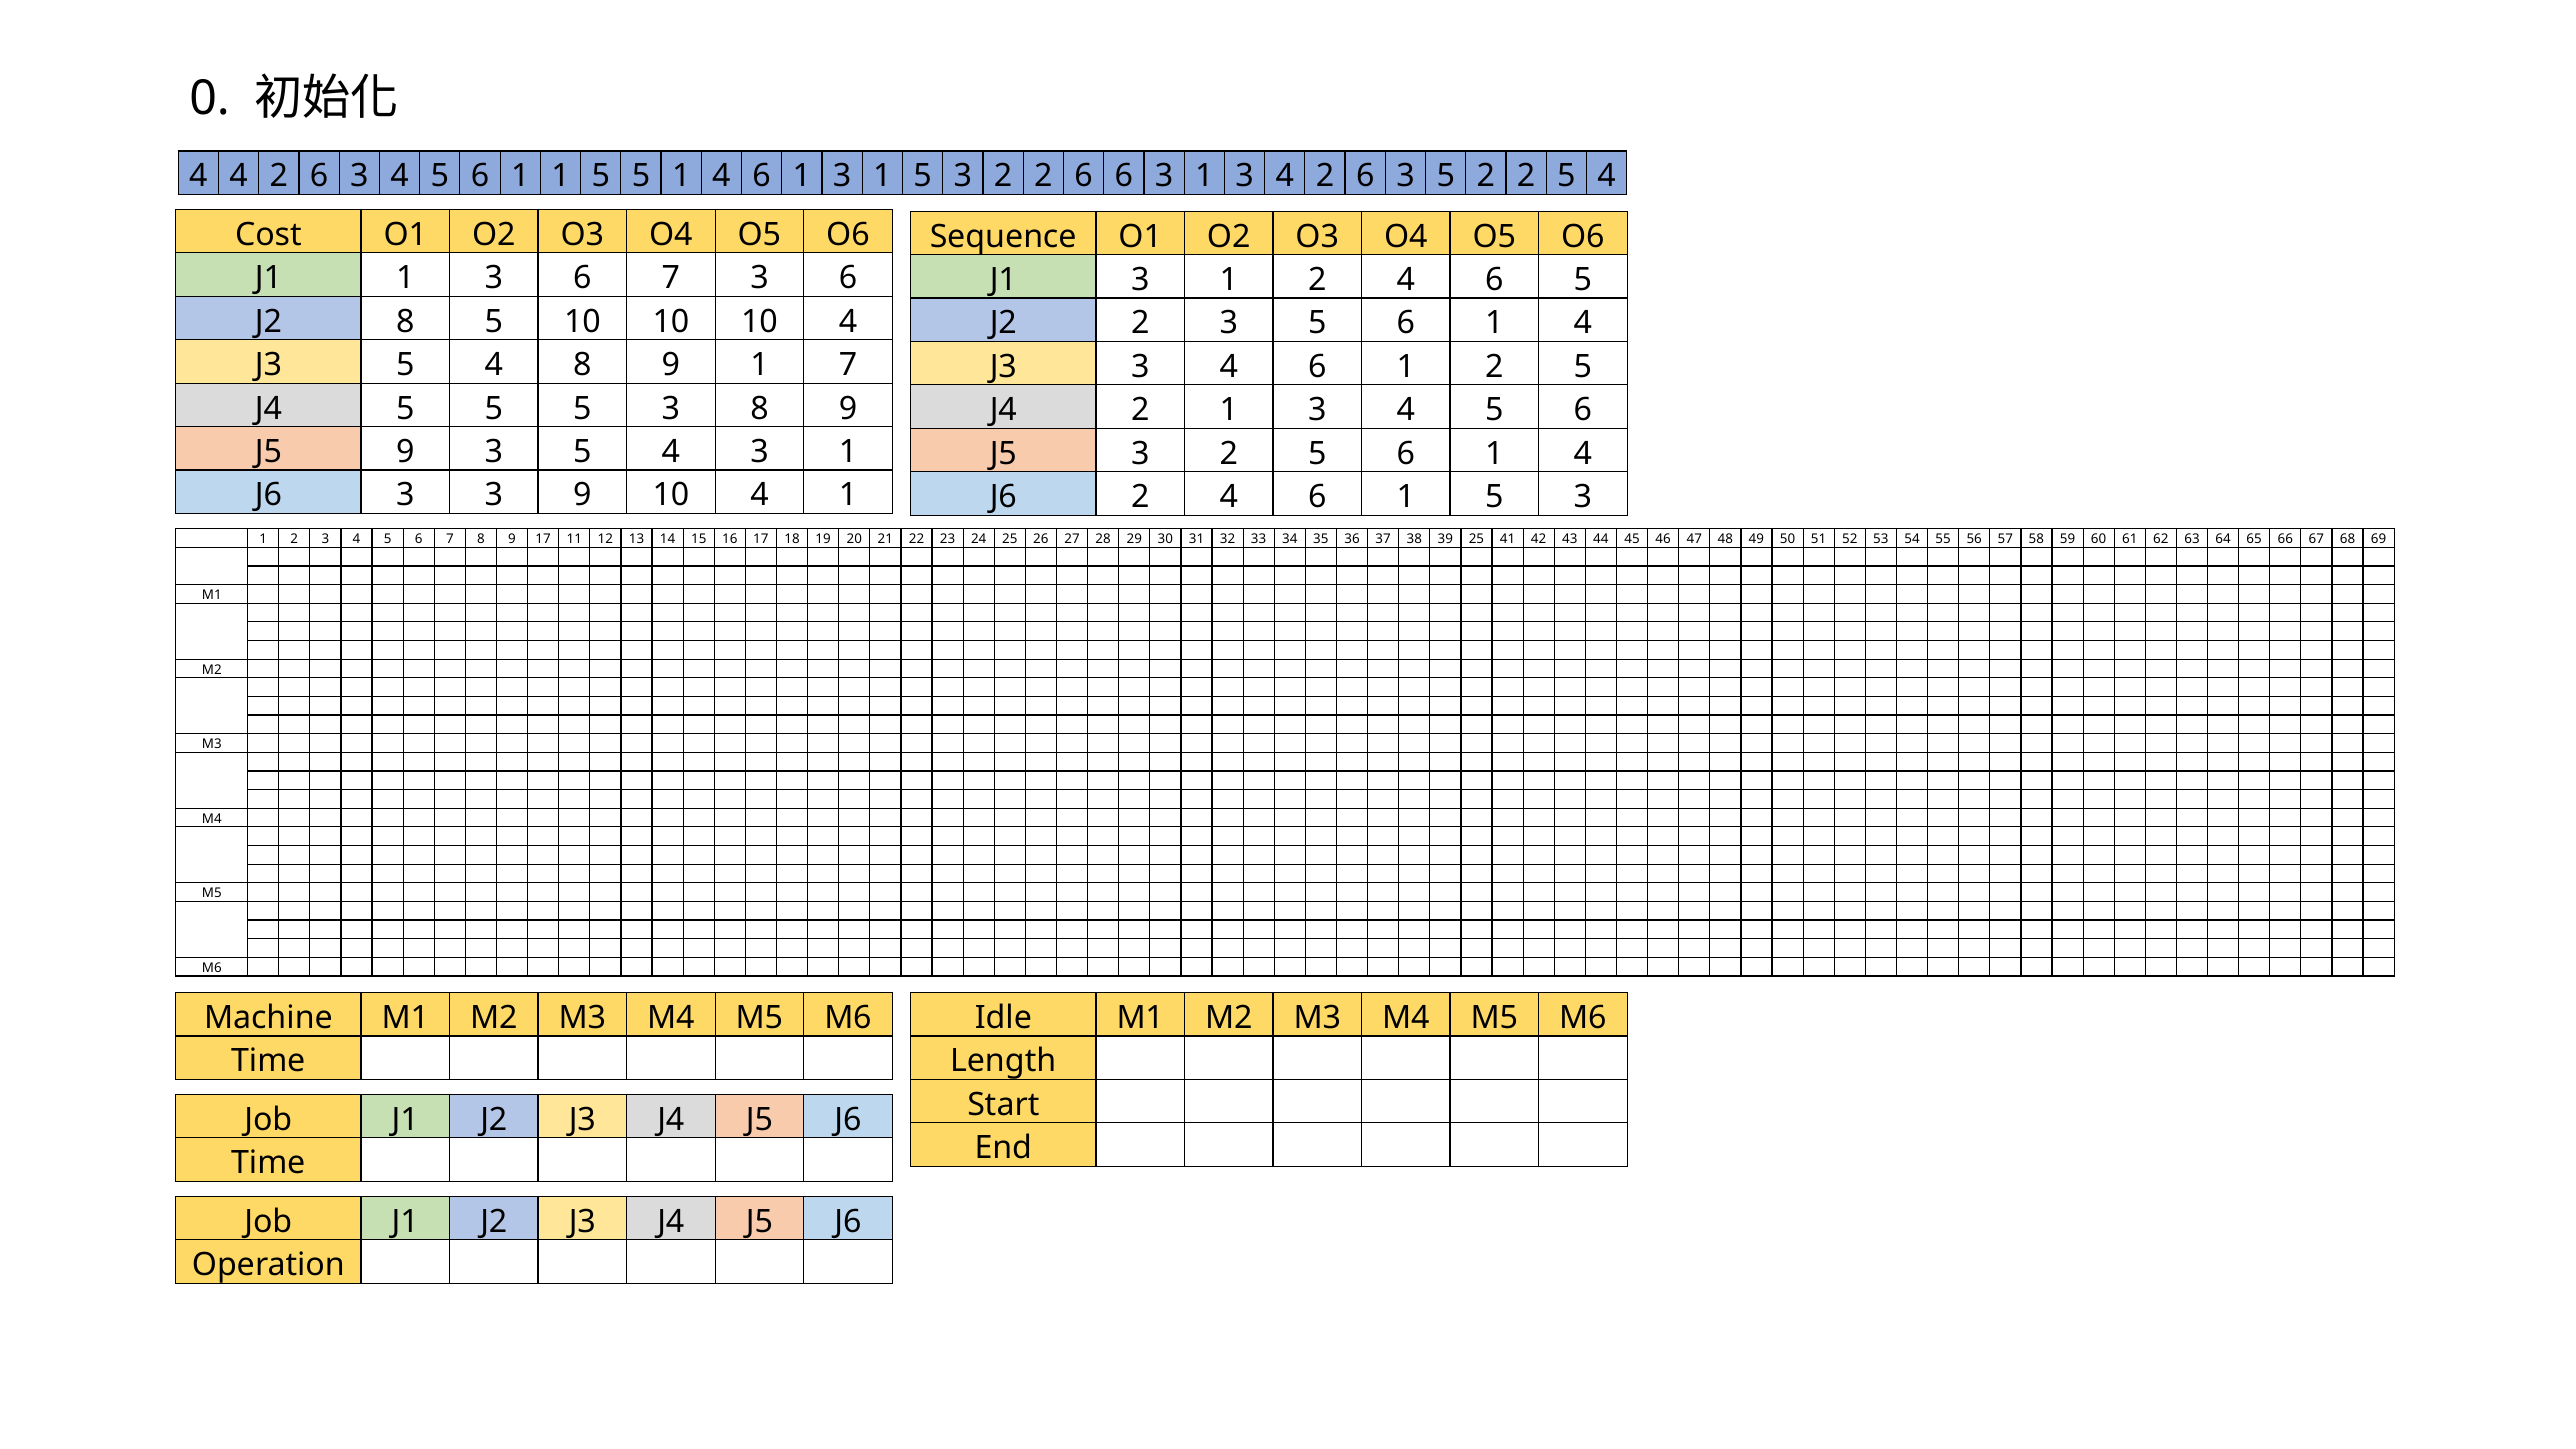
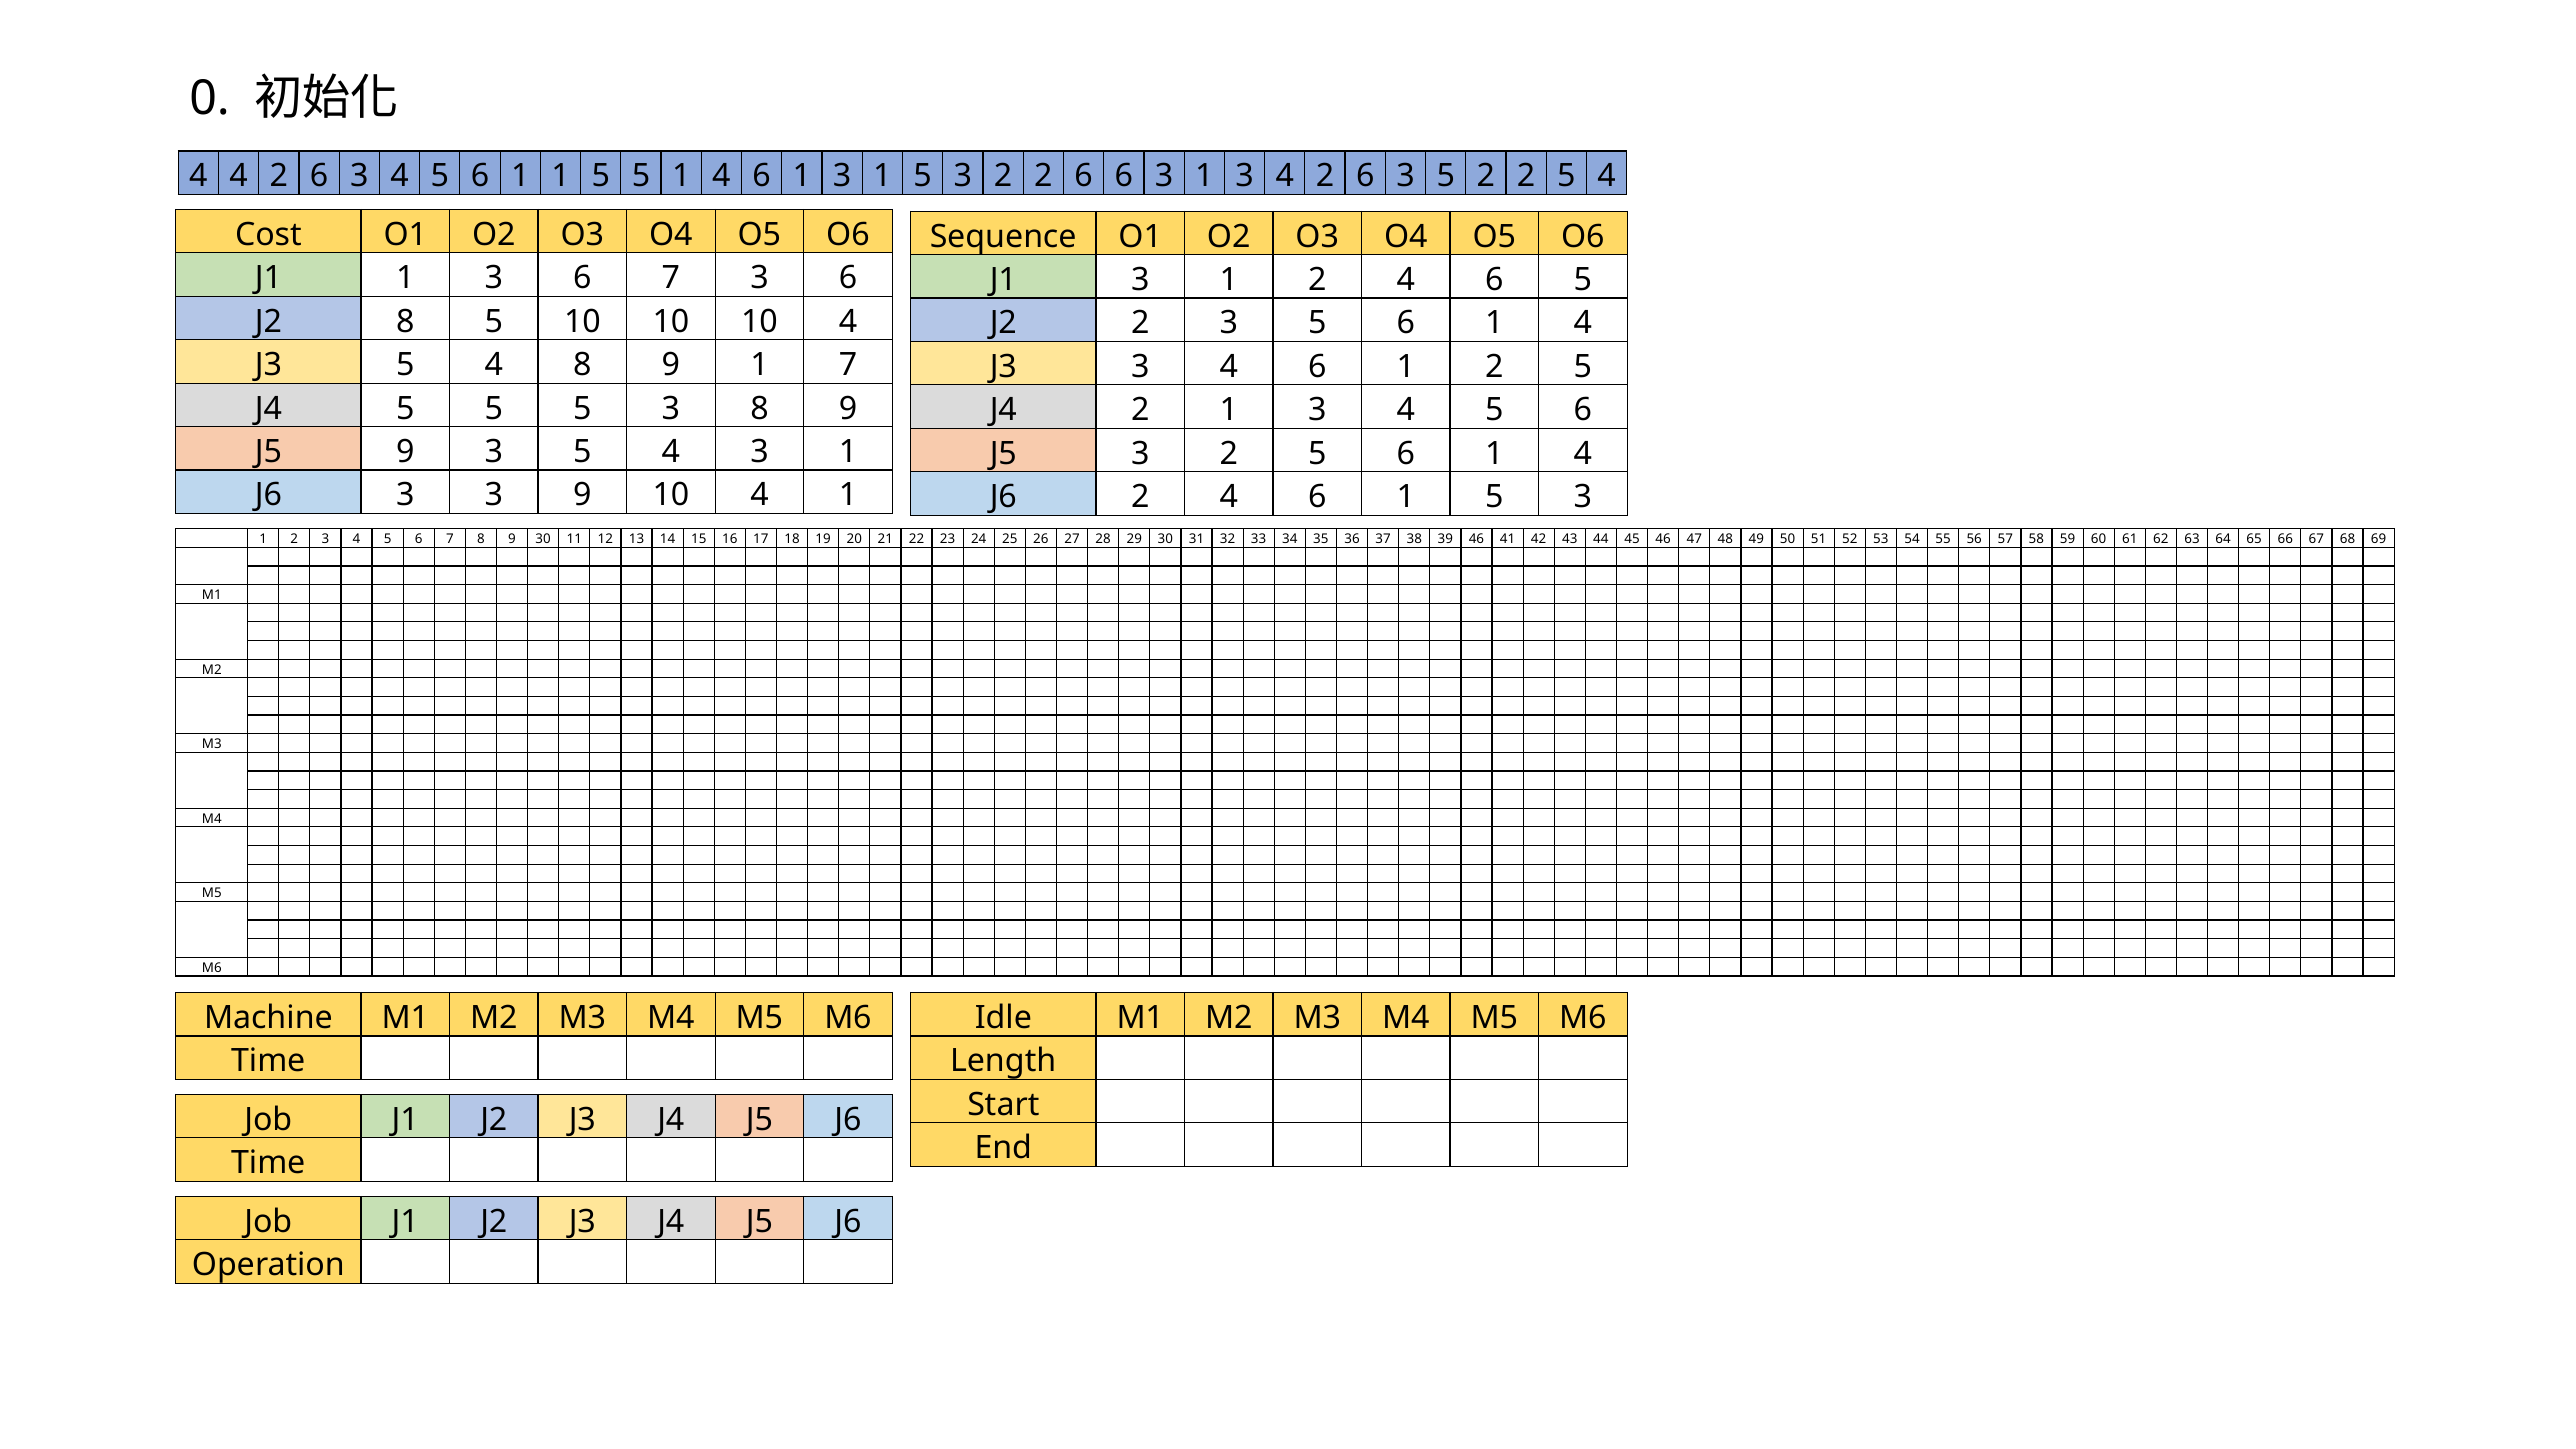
9 17: 17 -> 30 (543, 539)
39 25: 25 -> 46 (1476, 539)
